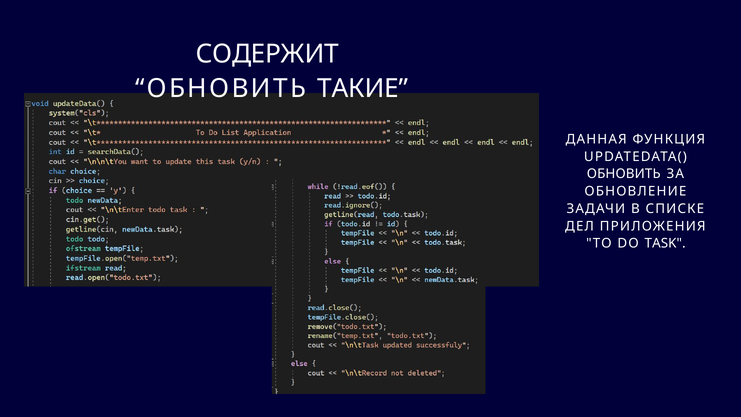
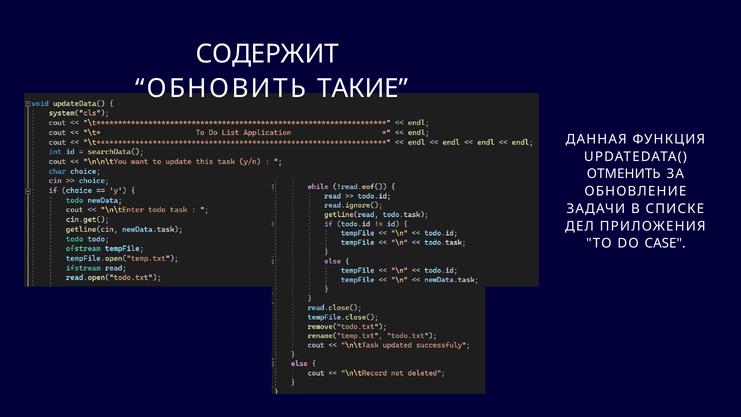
ОБНОВИТЬ: ОБНОВИТЬ -> ОТМЕНИТЬ (624, 174)
TASK: TASK -> CASE (665, 243)
